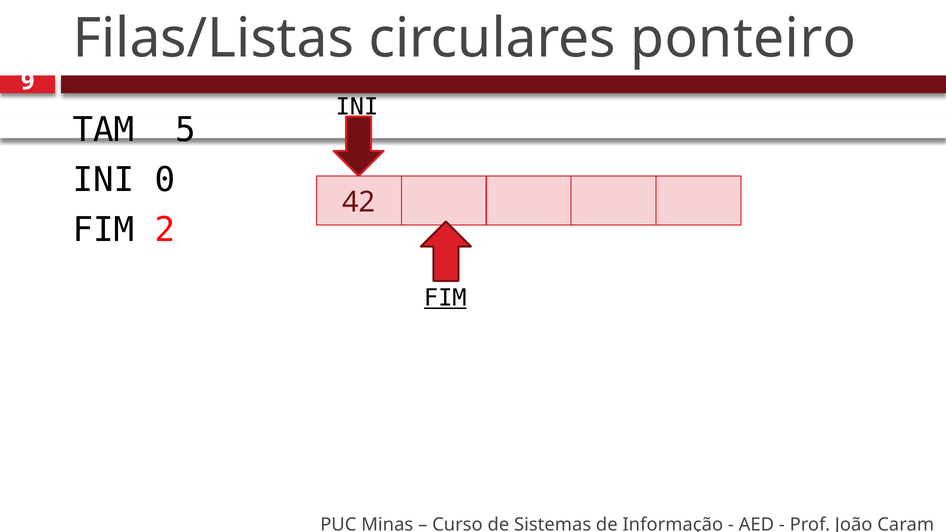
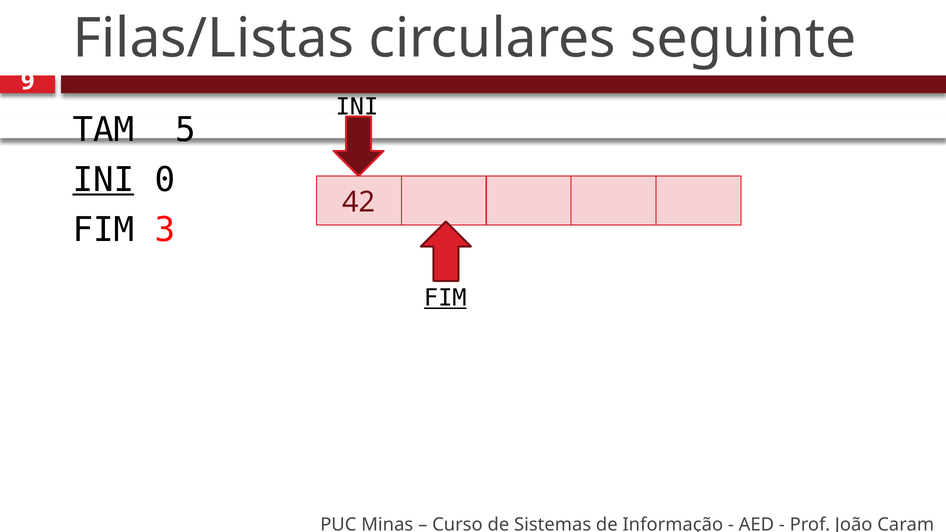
ponteiro: ponteiro -> seguinte (743, 38)
INI underline: none -> present (103, 180)
2: 2 -> 3 (165, 230)
